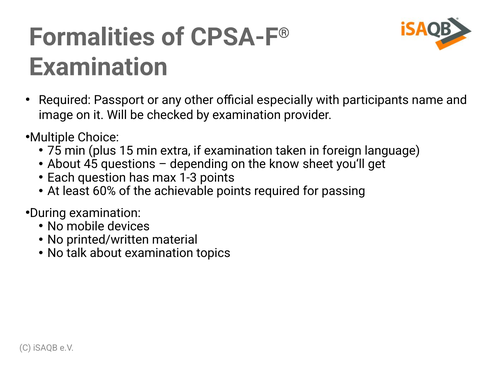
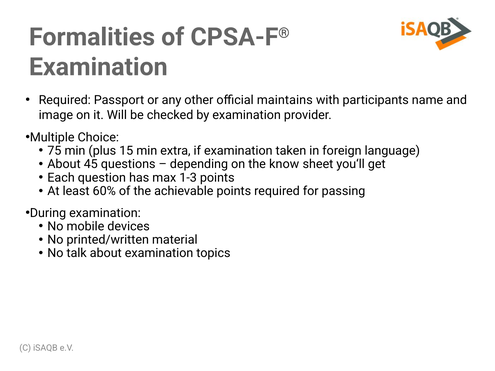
especially: especially -> maintains (285, 100)
